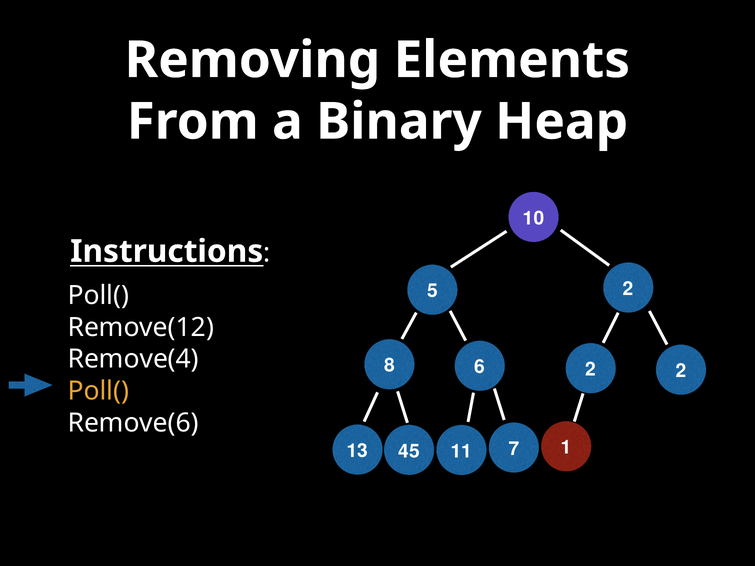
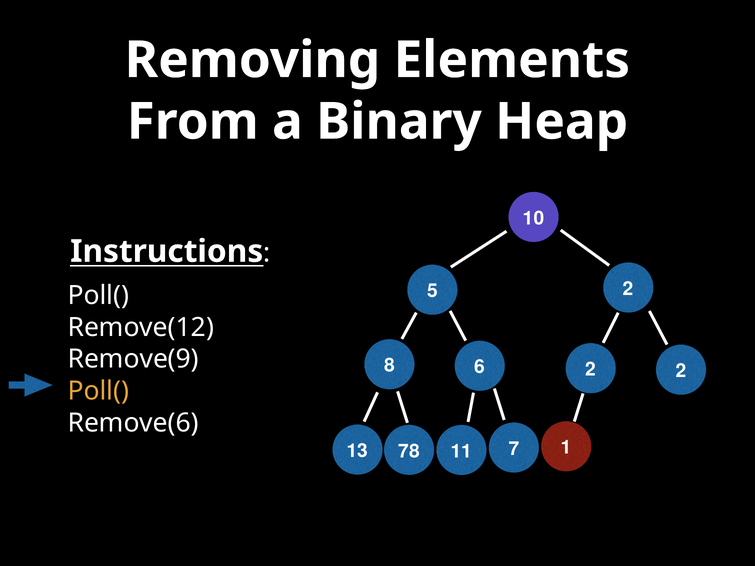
Remove(4: Remove(4 -> Remove(9 (133, 359)
45: 45 -> 78 (409, 451)
